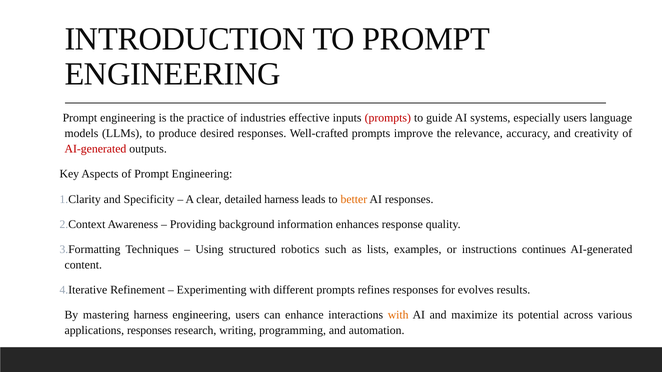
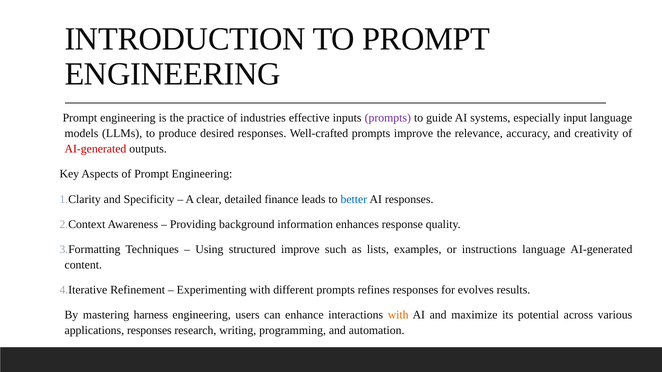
prompts colour: red -> purple (388, 118)
especially users: users -> input (575, 118)
detailed harness: harness -> finance (282, 199)
better colour: orange -> blue (354, 199)
structured robotics: robotics -> improve (300, 250)
instructions continues: continues -> language (544, 250)
